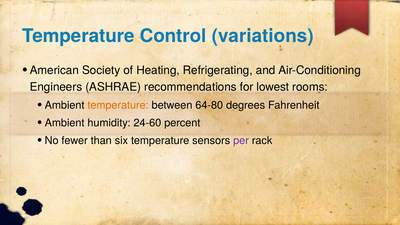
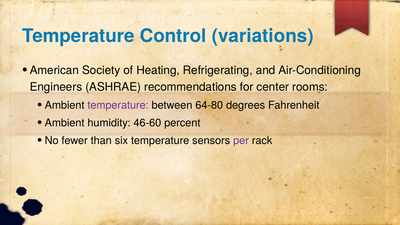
lowest: lowest -> center (273, 87)
temperature colour: orange -> purple (118, 105)
24-60: 24-60 -> 46-60 (147, 123)
